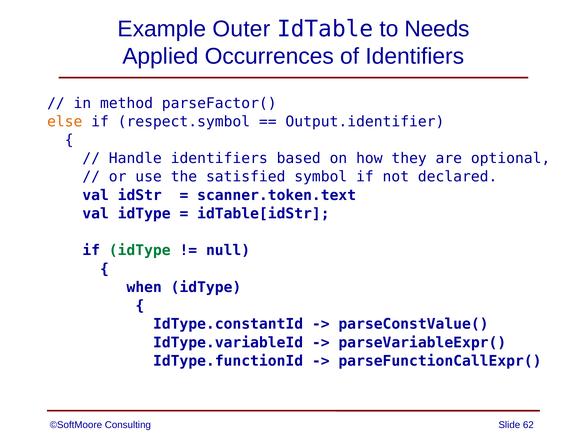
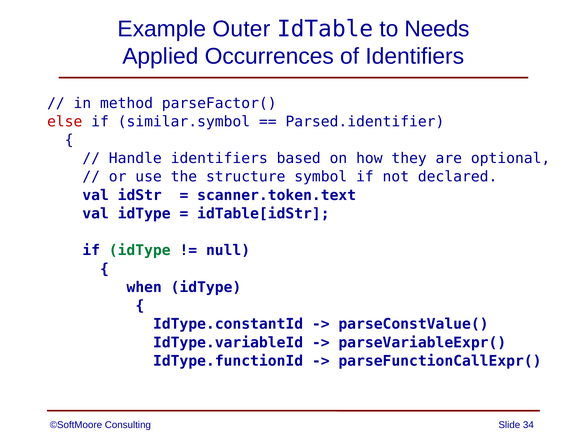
else colour: orange -> red (65, 122)
respect.symbol: respect.symbol -> similar.symbol (184, 122)
Output.identifier: Output.identifier -> Parsed.identifier (365, 122)
satisfied: satisfied -> structure (246, 177)
62: 62 -> 34 (528, 425)
